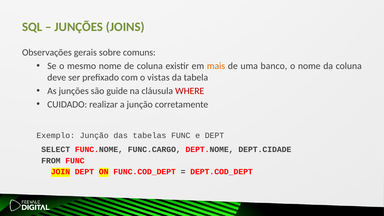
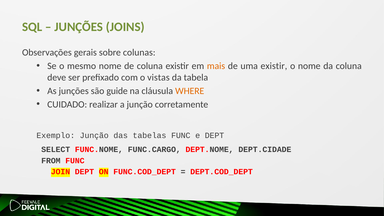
comuns: comuns -> colunas (139, 53)
uma banco: banco -> existir (274, 66)
WHERE colour: red -> orange (190, 91)
